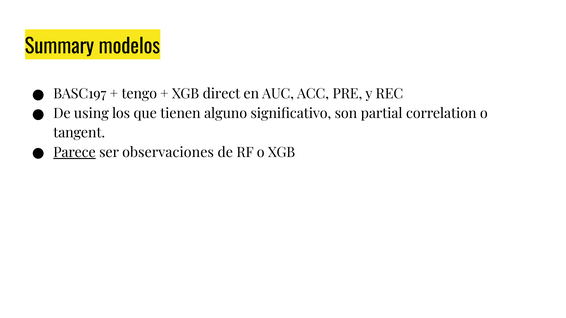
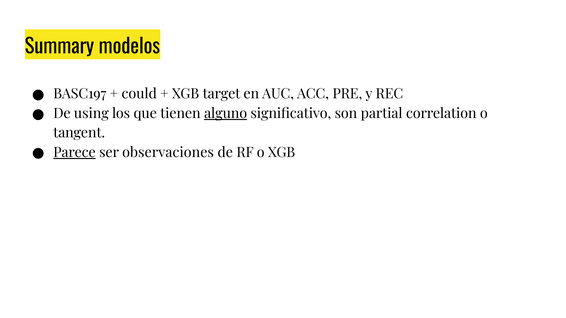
tengo: tengo -> could (139, 94)
direct: direct -> target (221, 94)
alguno underline: none -> present (226, 114)
